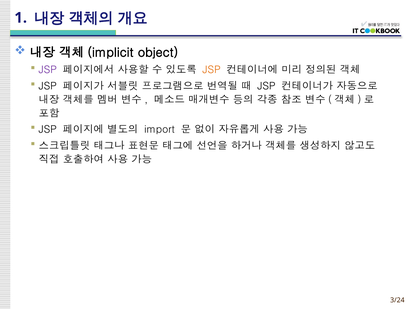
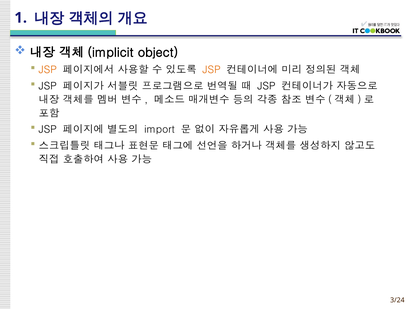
JSP colour: purple -> orange (48, 70)
